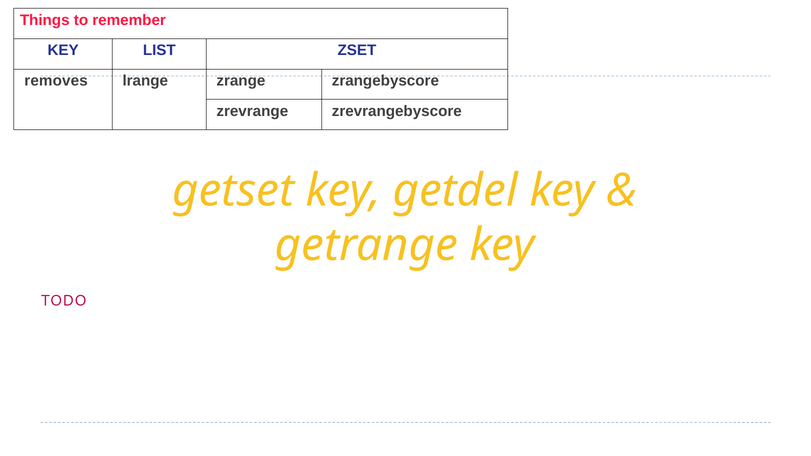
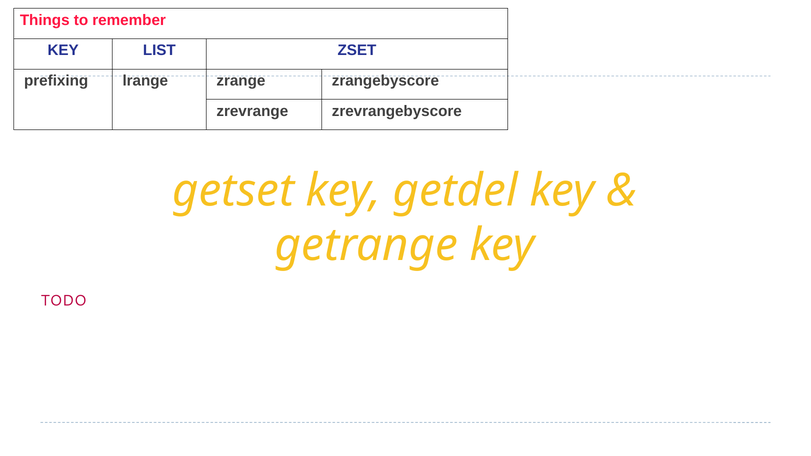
removes: removes -> prefixing (56, 81)
